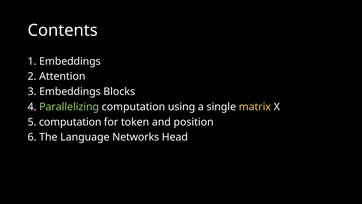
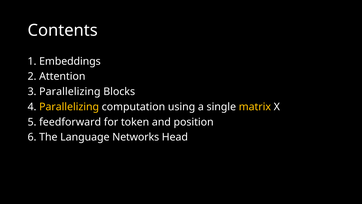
3 Embeddings: Embeddings -> Parallelizing (70, 91)
Parallelizing colour: light green -> yellow (69, 107)
5 computation: computation -> feedforward (70, 122)
